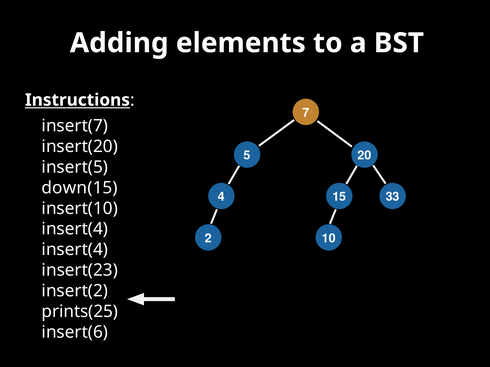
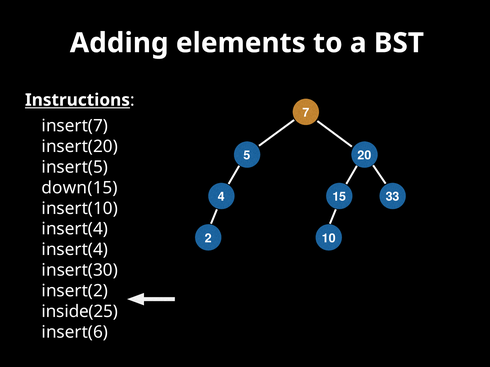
insert(23: insert(23 -> insert(30 (80, 271)
prints(25: prints(25 -> inside(25 (80, 312)
